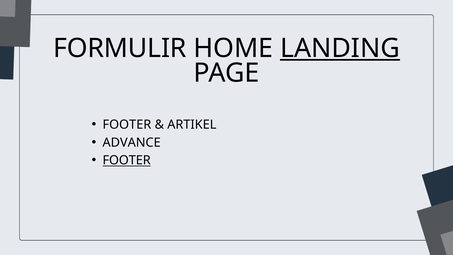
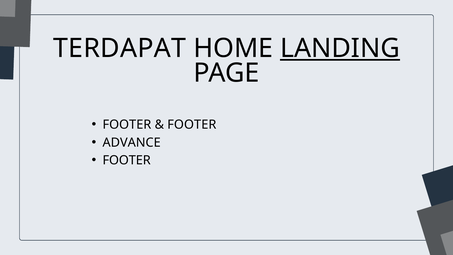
FORMULIR: FORMULIR -> TERDAPAT (120, 48)
ARTIKEL: ARTIKEL -> FOOTER (192, 125)
FOOTER underline: present -> none (127, 160)
